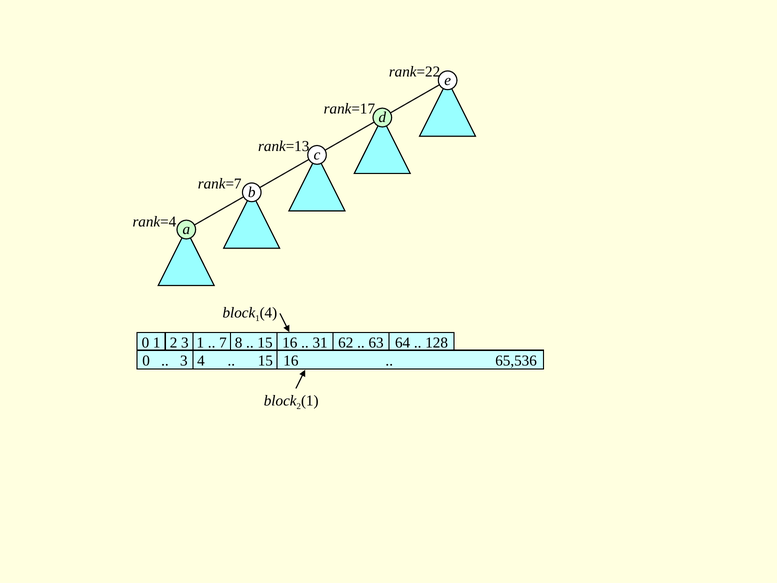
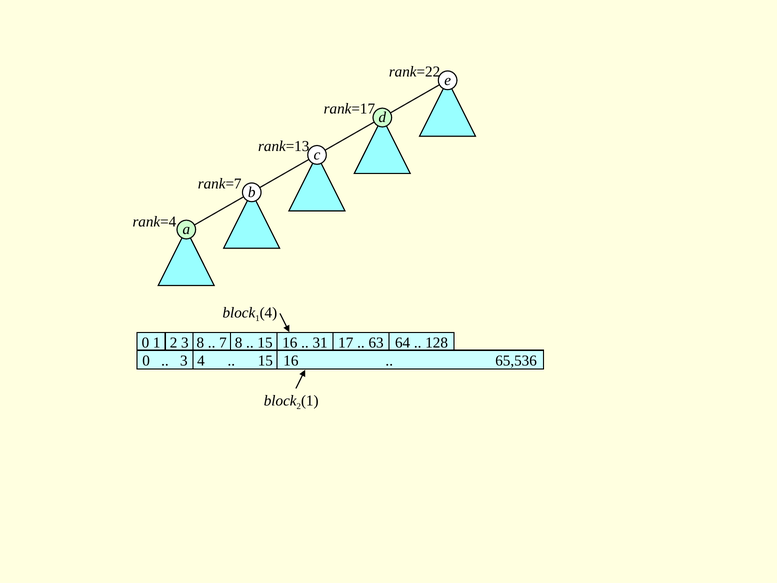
3 1: 1 -> 8 (200, 343)
62: 62 -> 17 (346, 343)
